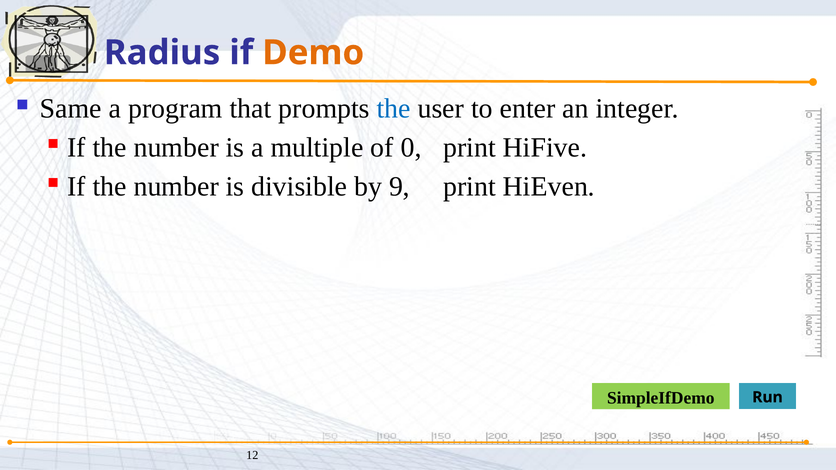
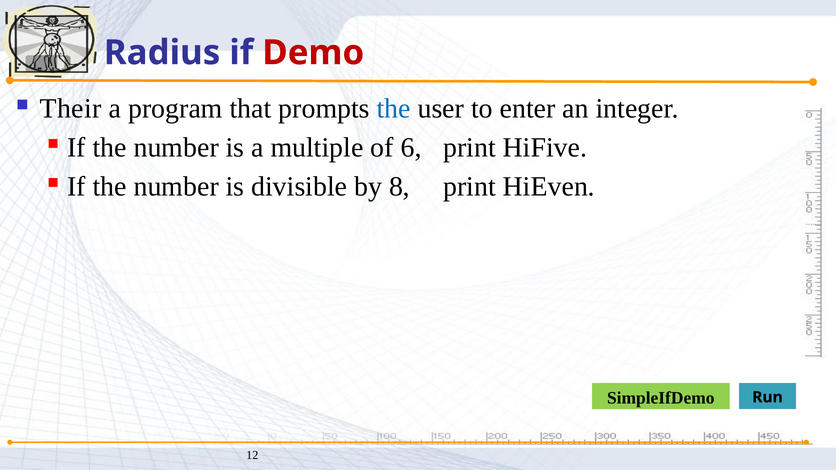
Demo colour: orange -> red (313, 53)
Same: Same -> Their (71, 109)
0: 0 -> 6 (411, 148)
9: 9 -> 8 (399, 187)
